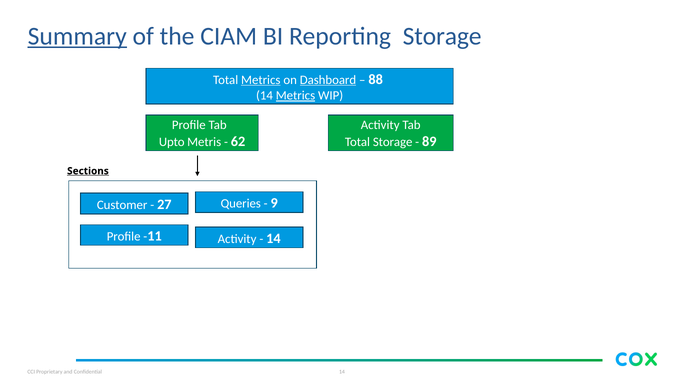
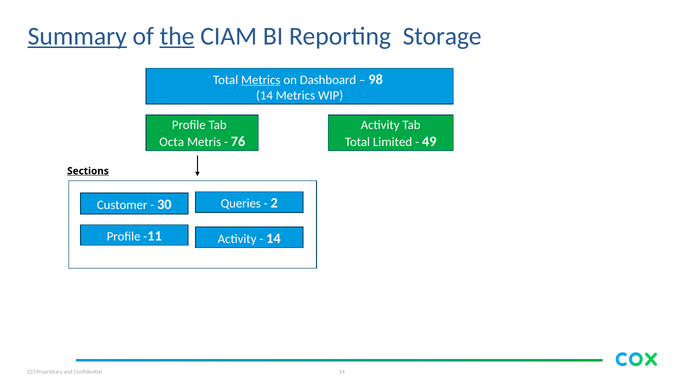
the underline: none -> present (177, 36)
Dashboard underline: present -> none (328, 80)
88: 88 -> 98 (376, 79)
Metrics underline: present -> none (295, 95)
Upto: Upto -> Octa (172, 142)
62: 62 -> 76 (238, 141)
Total Storage: Storage -> Limited (393, 142)
89: 89 -> 49 (429, 141)
9: 9 -> 2 (274, 203)
27: 27 -> 30 (164, 204)
